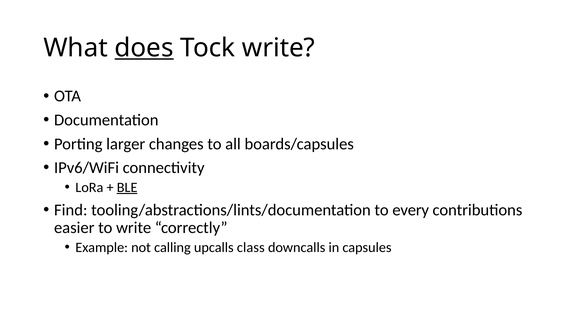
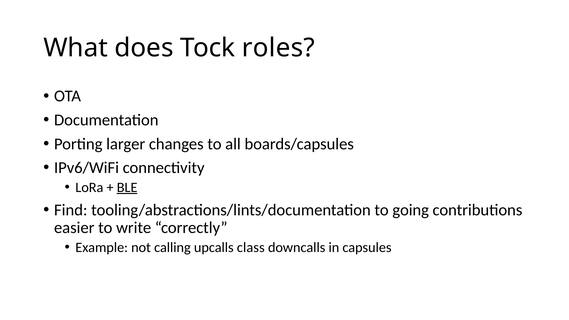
does underline: present -> none (144, 48)
Tock write: write -> roles (278, 48)
every: every -> going (411, 210)
